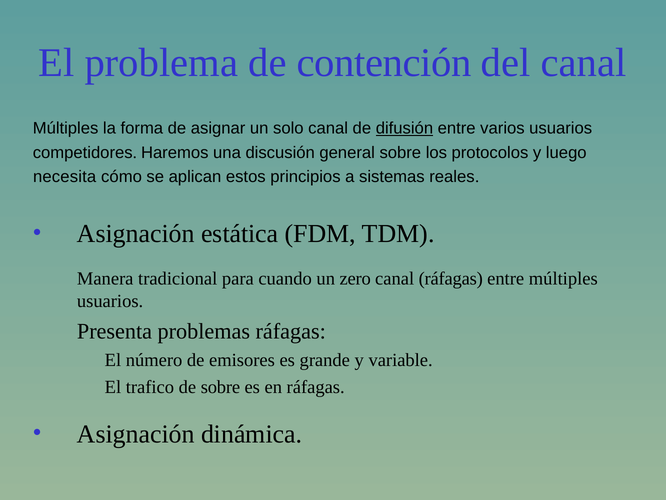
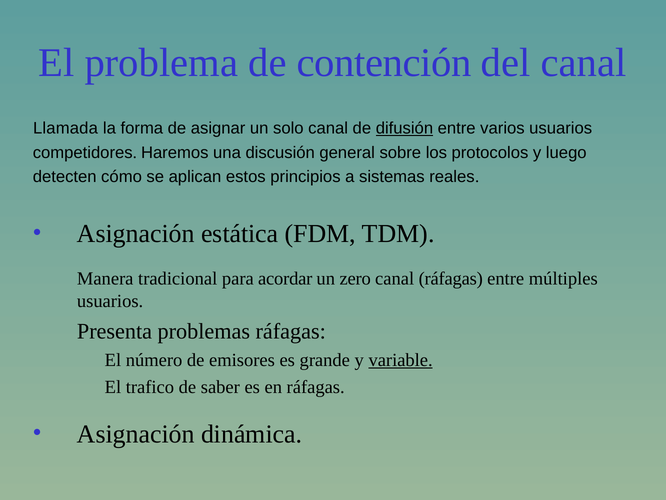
Múltiples: Múltiples -> Llamada (65, 128)
necesita: necesita -> detecten (65, 177)
cuando: cuando -> acordar (285, 278)
variable underline: none -> present (401, 360)
de sobre: sobre -> saber (220, 387)
